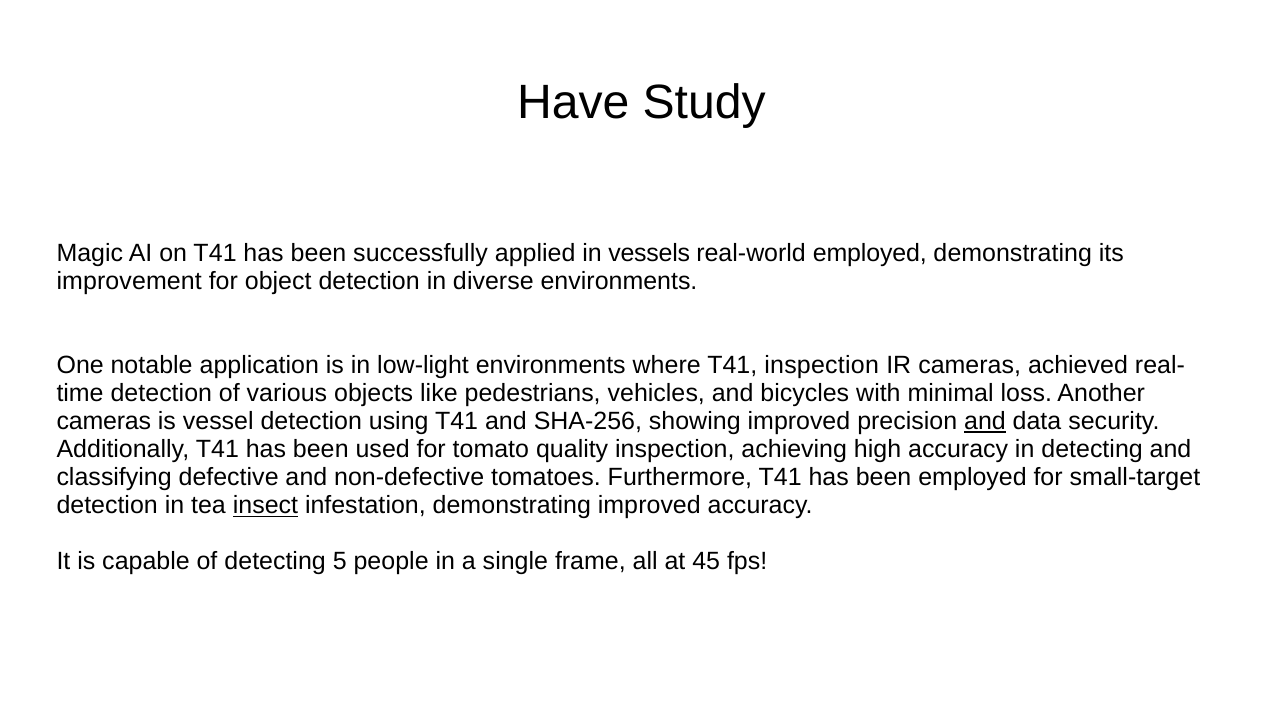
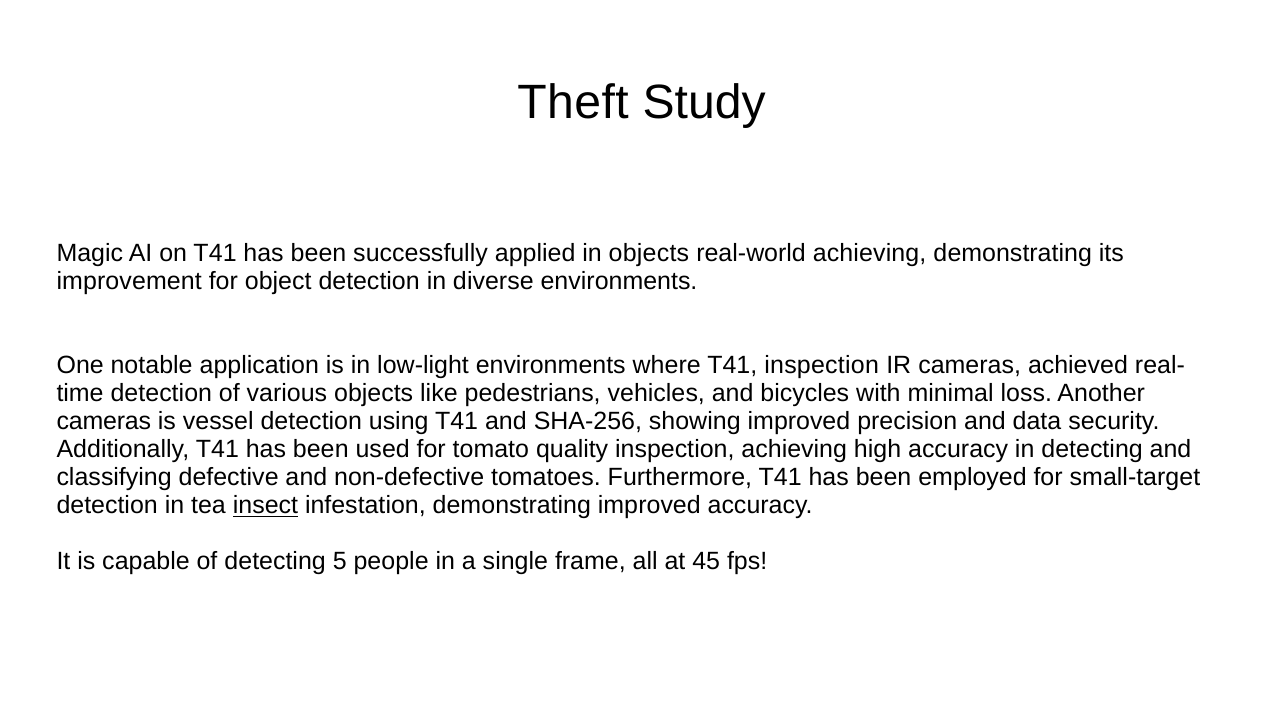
Have: Have -> Theft (573, 103)
in vessels: vessels -> objects (649, 253)
real-world employed: employed -> achieving (870, 253)
and underline: present -> none (985, 421)
